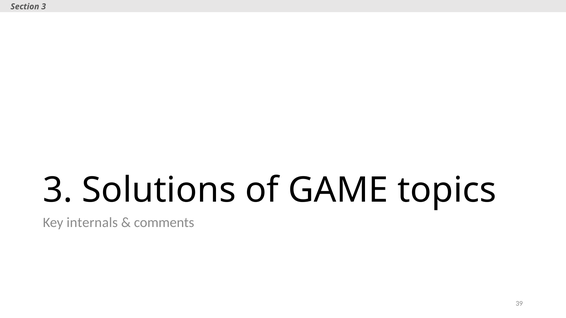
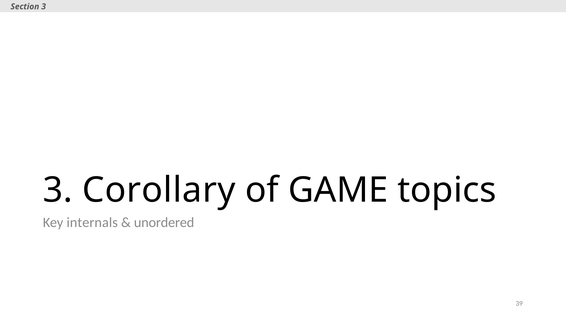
Solutions: Solutions -> Corollary (159, 190)
comments: comments -> unordered (164, 223)
